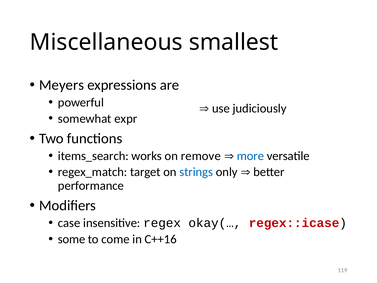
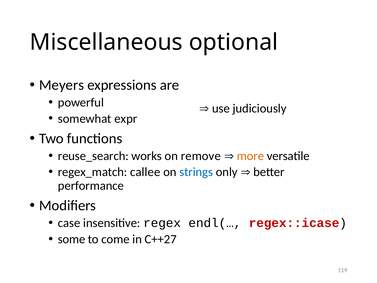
smallest: smallest -> optional (233, 42)
items_search: items_search -> reuse_search (93, 156)
more colour: blue -> orange (250, 156)
target: target -> callee (145, 172)
okay(…: okay(… -> endl(… (215, 223)
C++16: C++16 -> C++27 (161, 239)
